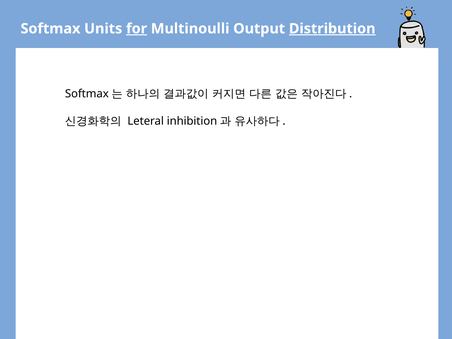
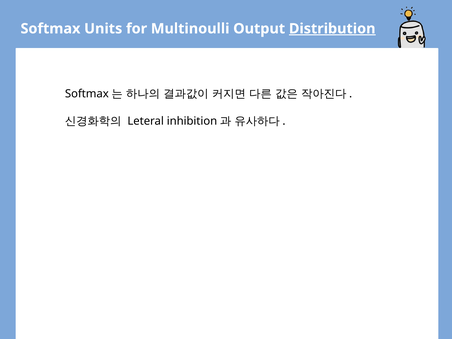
for underline: present -> none (137, 29)
